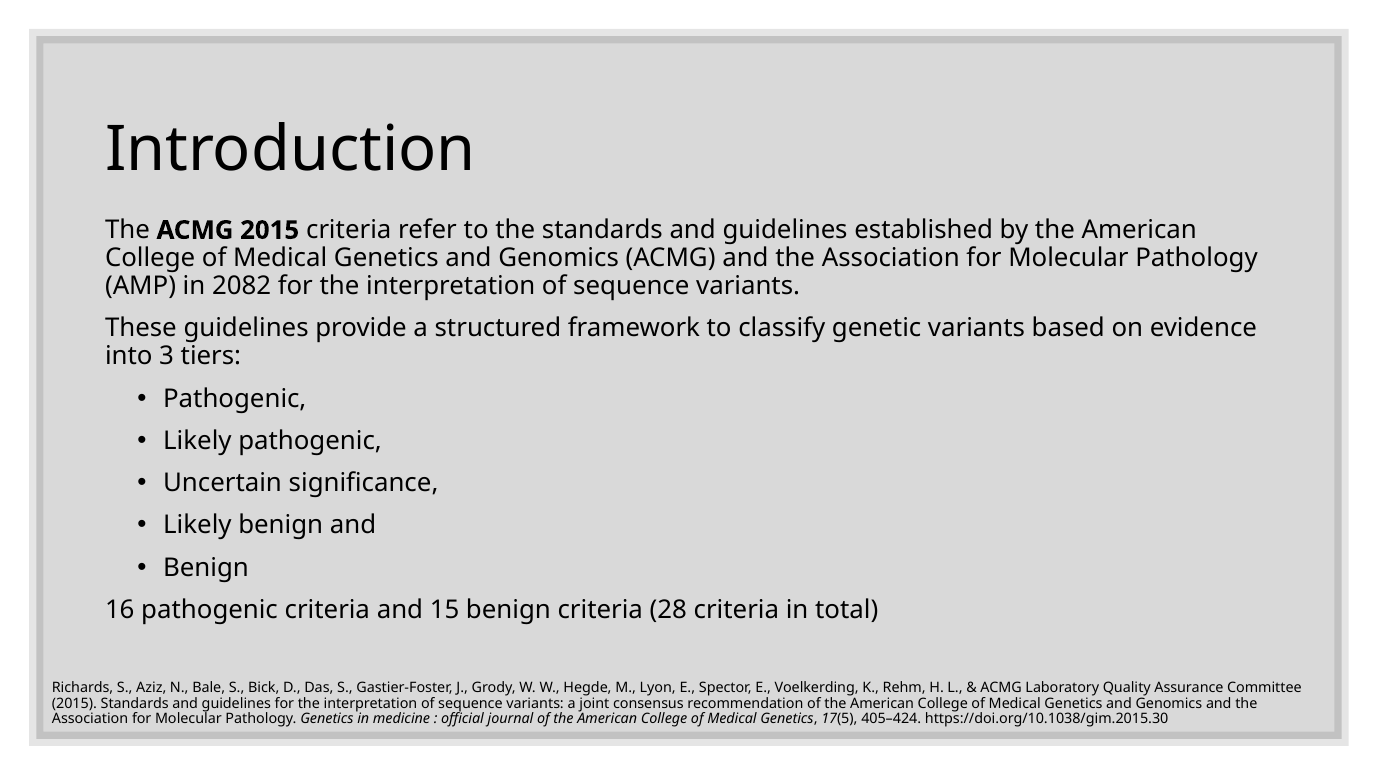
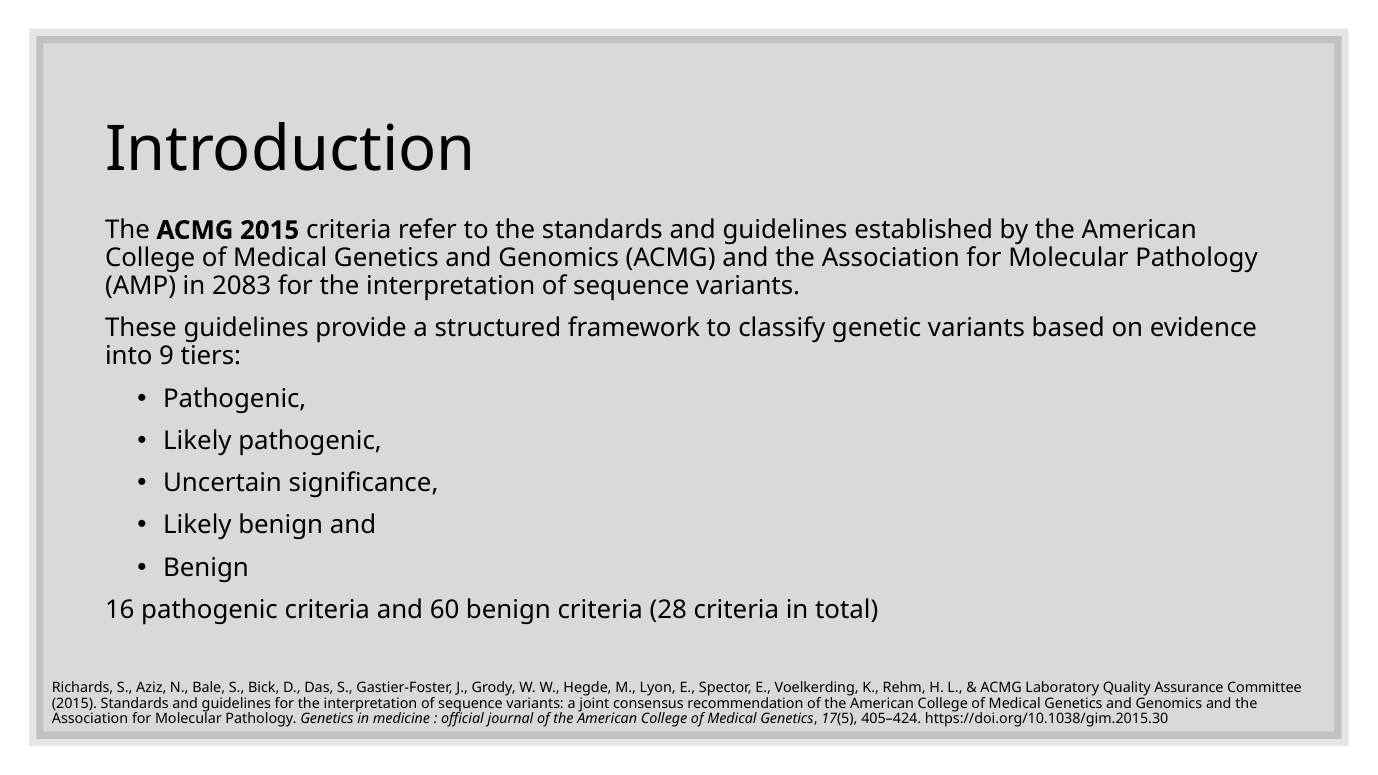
2082: 2082 -> 2083 (242, 286)
3: 3 -> 9 (167, 356)
15: 15 -> 60 (445, 610)
